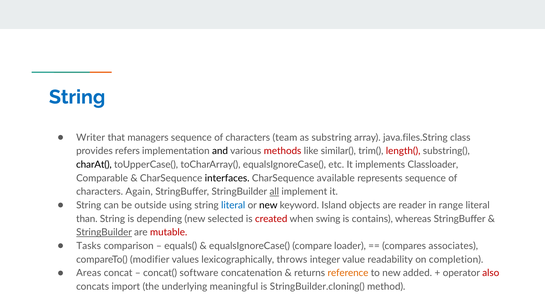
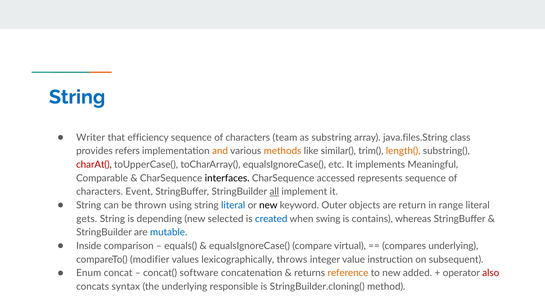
managers: managers -> efficiency (148, 138)
and colour: black -> orange (220, 151)
methods colour: red -> orange (283, 151)
length( colour: red -> orange (403, 151)
charAt( colour: black -> red (94, 165)
Classloader: Classloader -> Meaningful (433, 165)
available: available -> accessed (336, 178)
Again: Again -> Event (139, 192)
outside: outside -> thrown (151, 206)
Island: Island -> Outer (334, 206)
reader: reader -> return (412, 206)
than: than -> gets (87, 219)
created colour: red -> blue (271, 219)
StringBuilder underline: present -> none (104, 233)
mutable colour: red -> blue (169, 233)
Tasks: Tasks -> Inside (89, 246)
loader: loader -> virtual (350, 246)
compares associates: associates -> underlying (453, 246)
readability: readability -> instruction (390, 260)
completion: completion -> subsequent (456, 260)
Areas: Areas -> Enum (89, 274)
import: import -> syntax (126, 287)
meaningful: meaningful -> responsible (234, 287)
